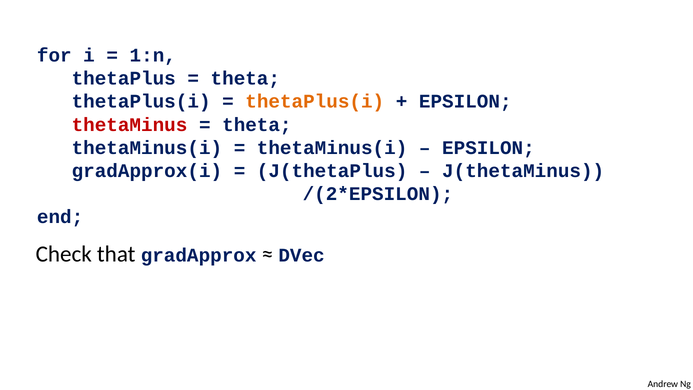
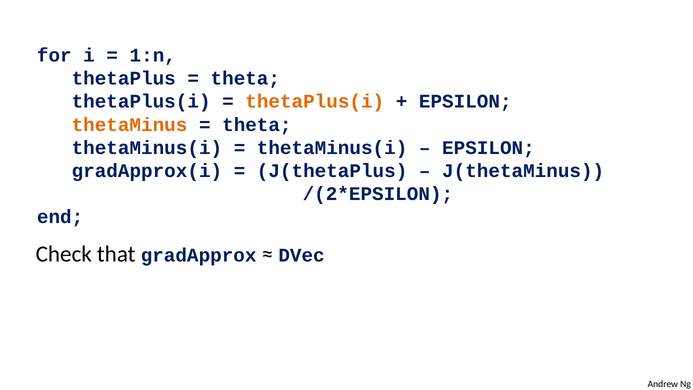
thetaMinus colour: red -> orange (129, 125)
